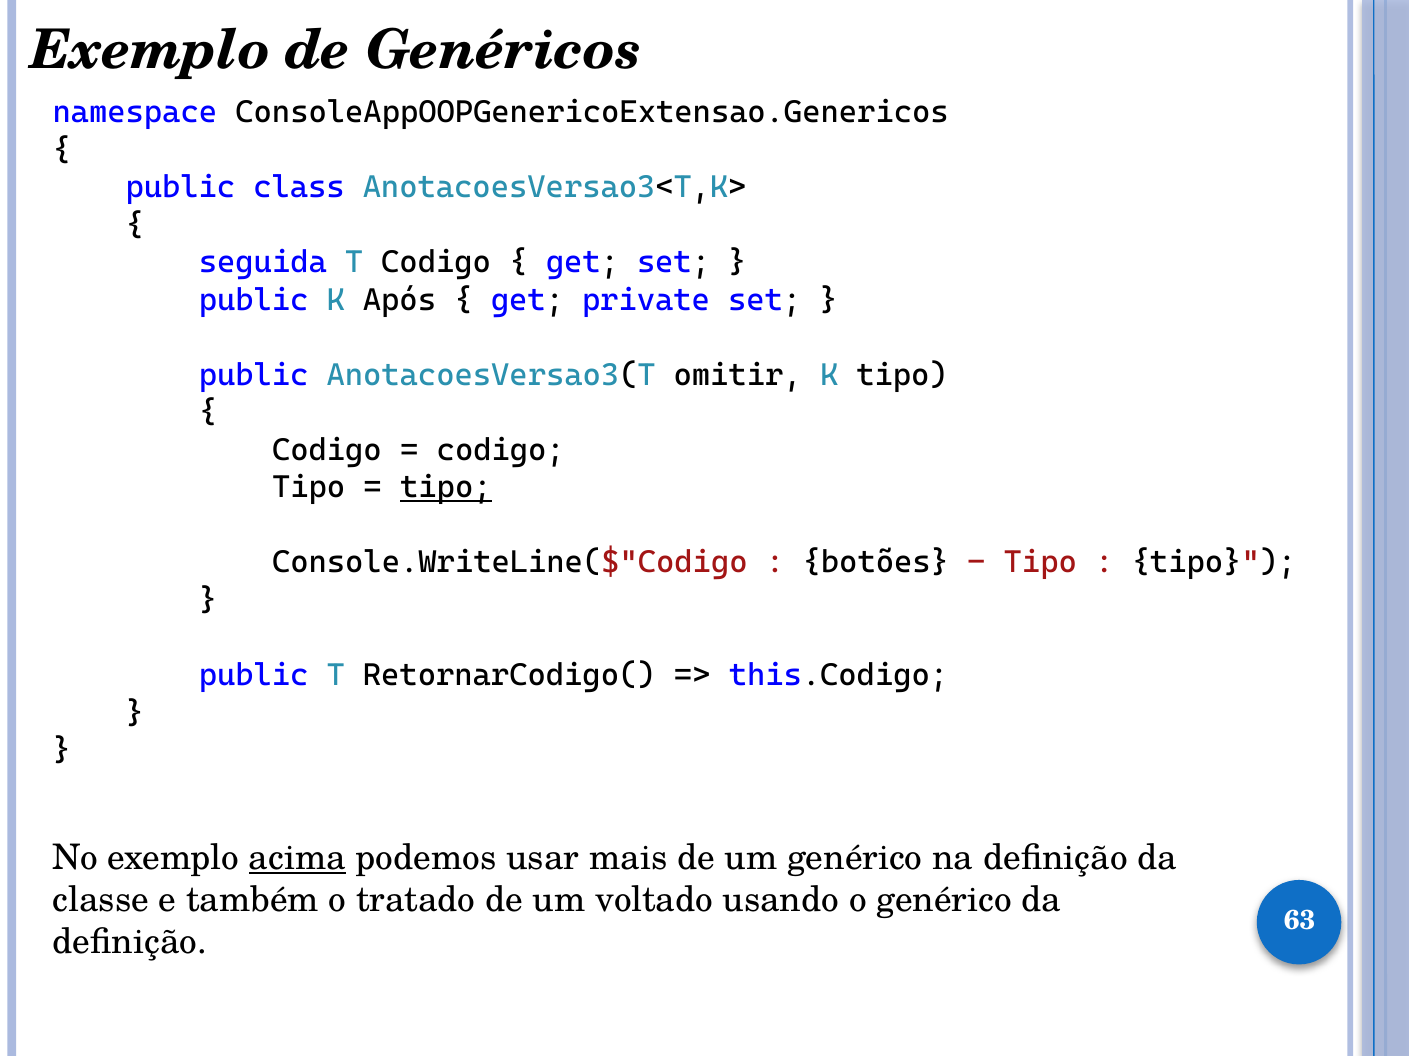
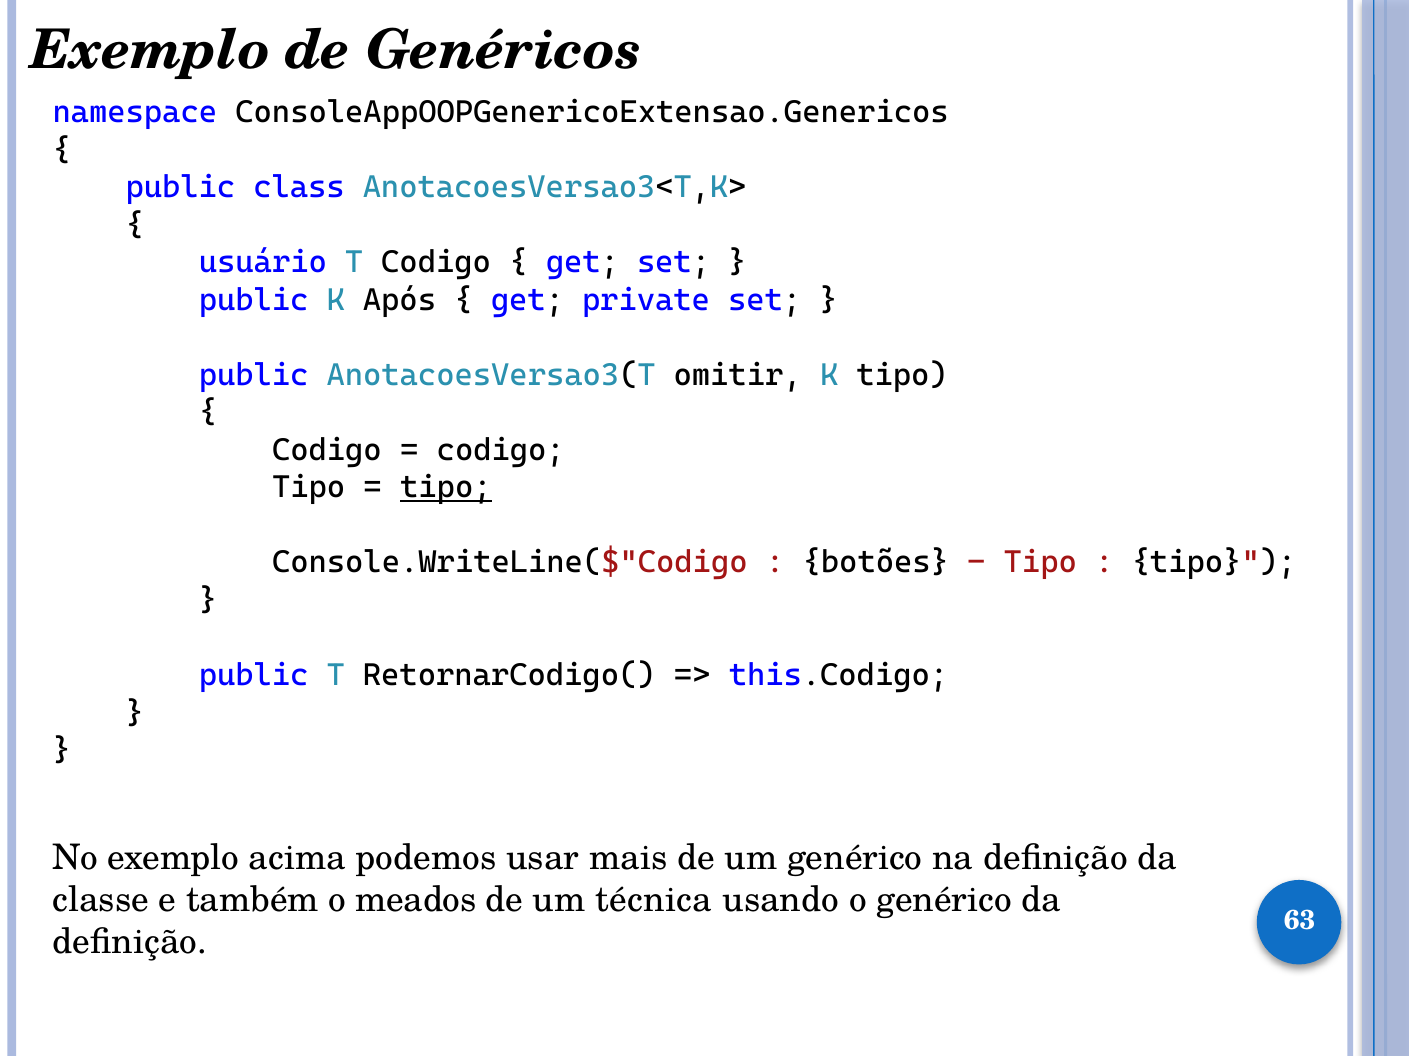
seguida: seguida -> usuário (263, 263)
acima underline: present -> none (298, 858)
tratado: tratado -> meados (416, 901)
voltado: voltado -> técnica (654, 901)
